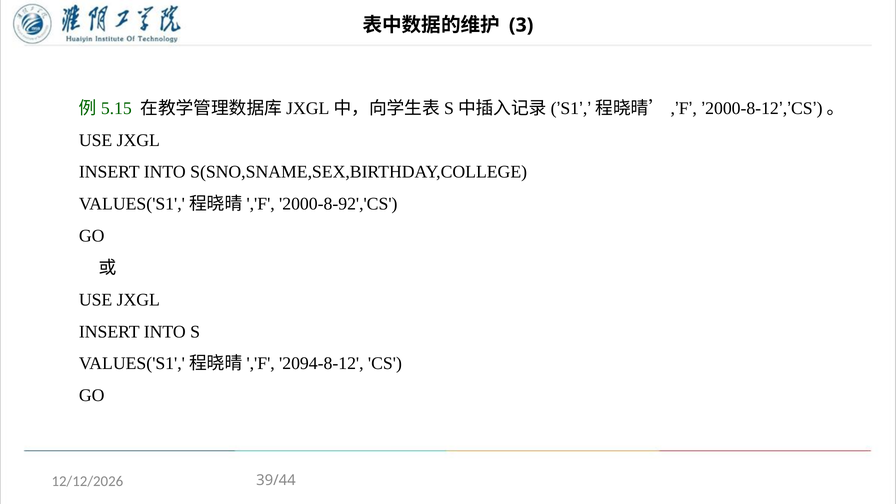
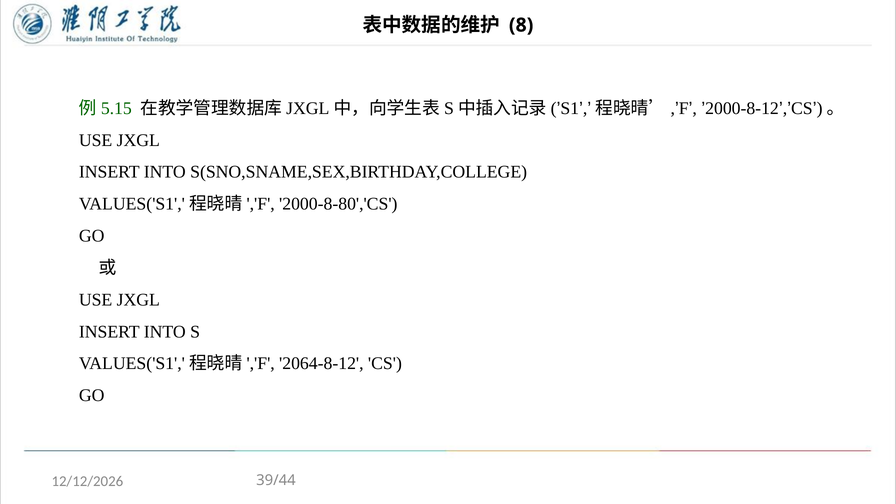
3: 3 -> 8 (521, 25)
2000-8-92','CS: 2000-8-92','CS -> 2000-8-80','CS (338, 204)
2094-8-12: 2094-8-12 -> 2064-8-12 (321, 364)
